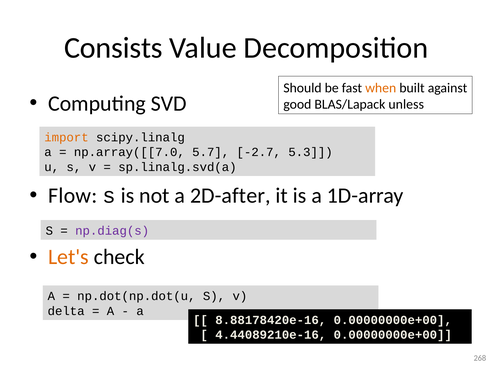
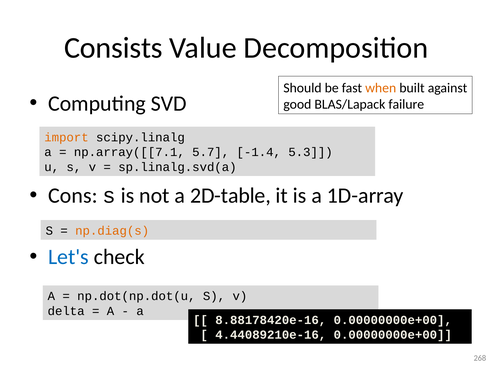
unless: unless -> failure (406, 104)
np.array([[7.0: np.array([[7.0 -> np.array([[7.1 (129, 152)
-2.7: -2.7 -> -1.4 (259, 152)
Flow: Flow -> Cons (73, 195)
2D-after: 2D-after -> 2D-table (230, 195)
np.diag(s colour: purple -> orange (112, 231)
Let's colour: orange -> blue (68, 257)
